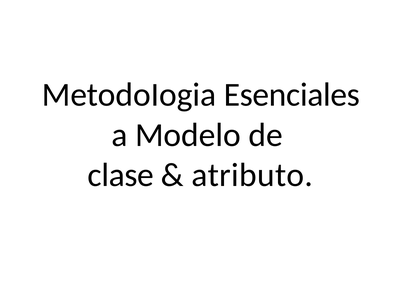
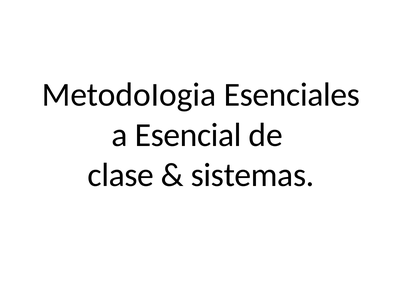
Modelo: Modelo -> Esencial (188, 135)
atributo: atributo -> sistemas (253, 175)
